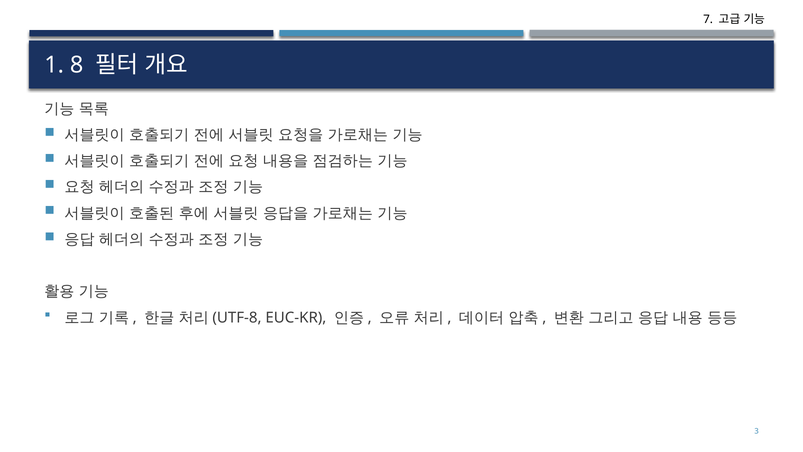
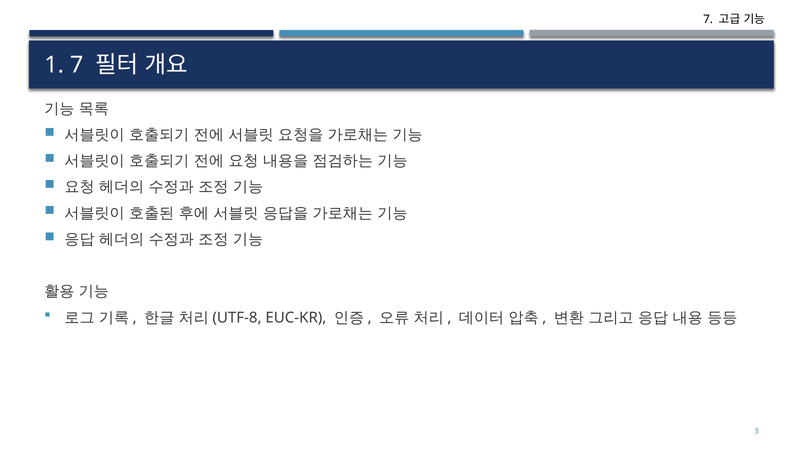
1 8: 8 -> 7 (77, 65)
